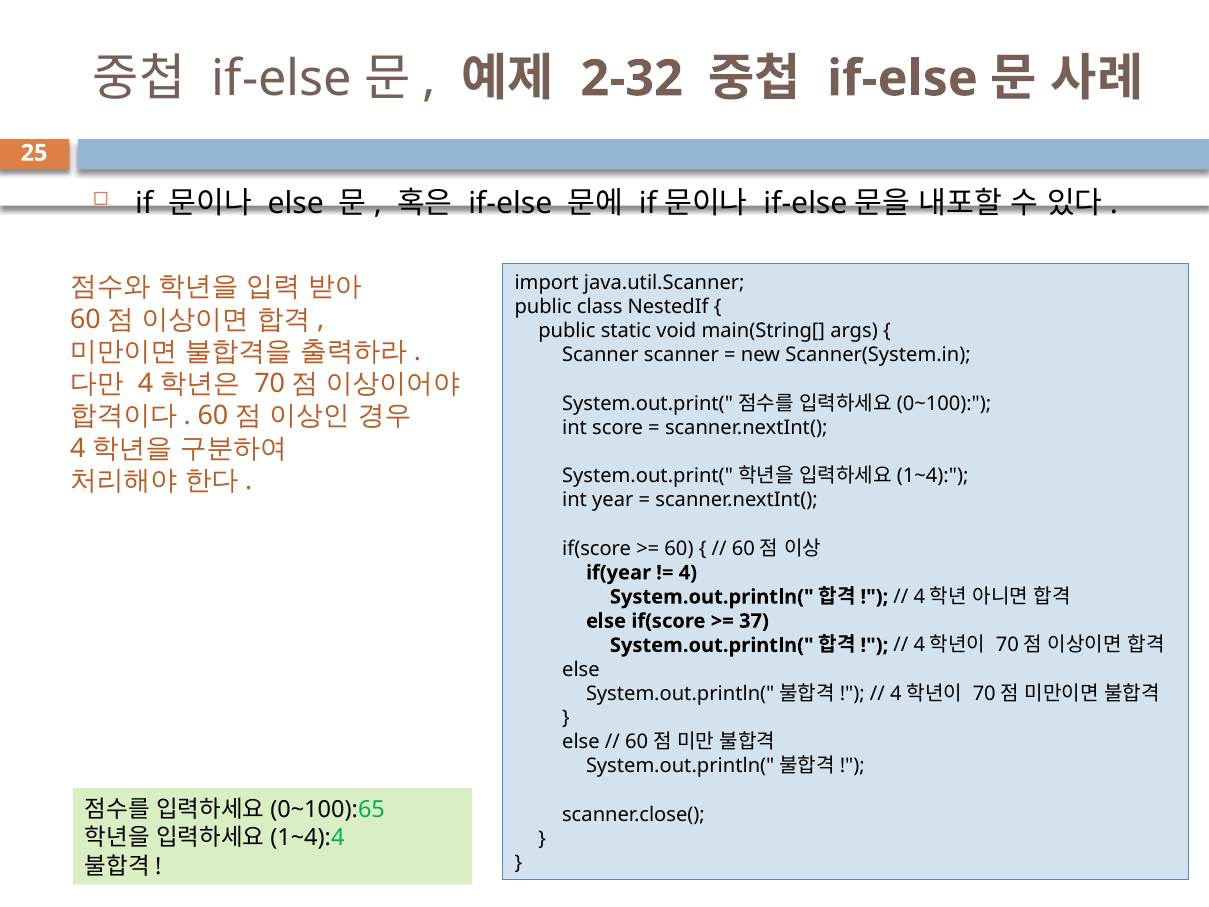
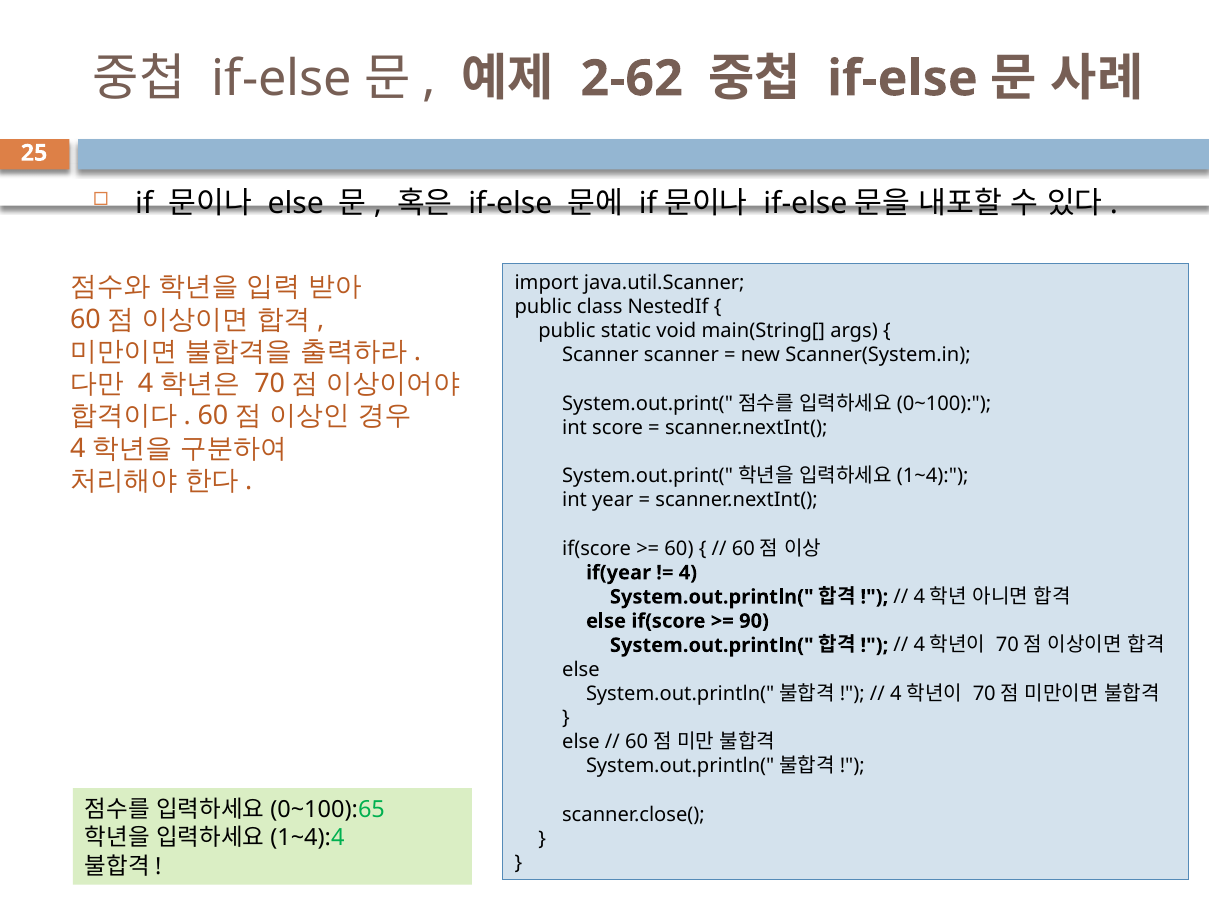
2-32: 2-32 -> 2-62 (632, 79)
37: 37 -> 90 (754, 621)
